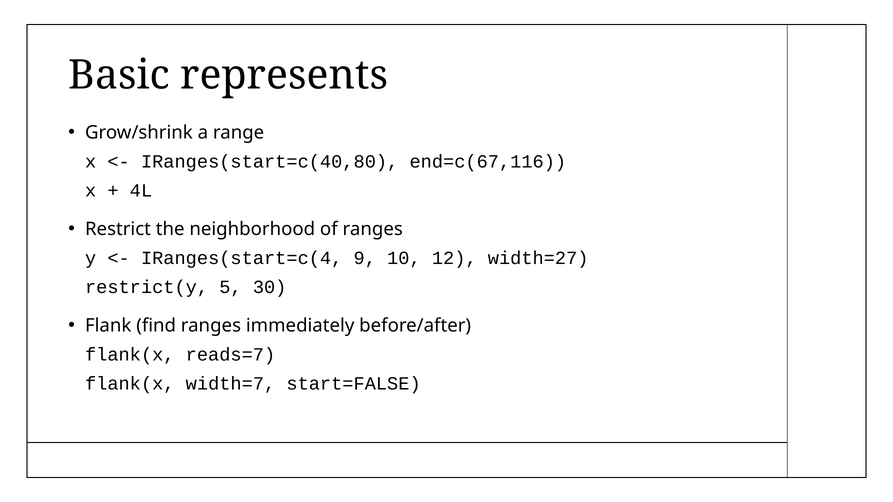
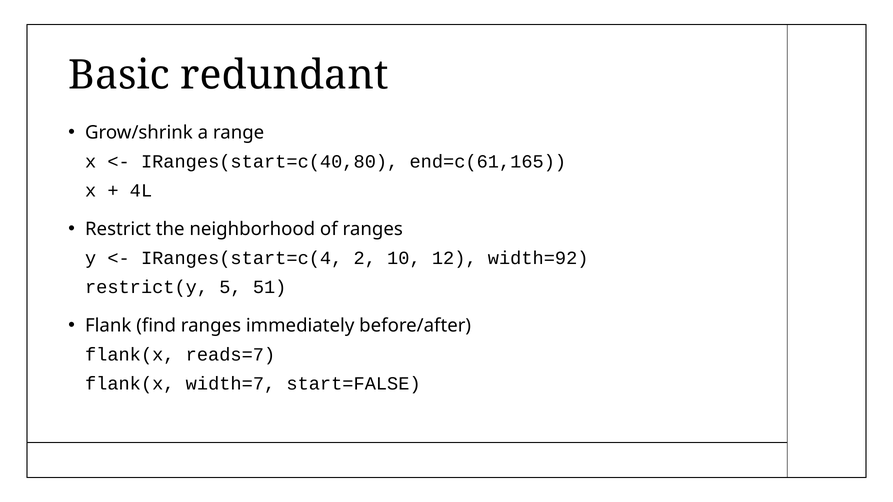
represents: represents -> redundant (284, 75)
end=c(67,116: end=c(67,116 -> end=c(61,165 (488, 162)
9: 9 -> 2 (365, 258)
width=27: width=27 -> width=92 (538, 258)
30: 30 -> 51 (270, 287)
